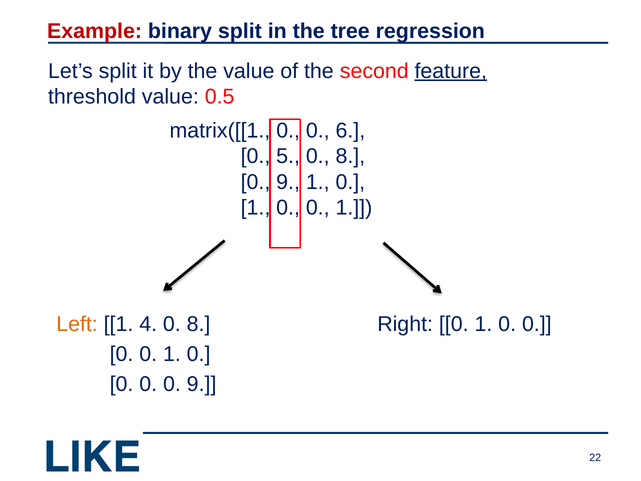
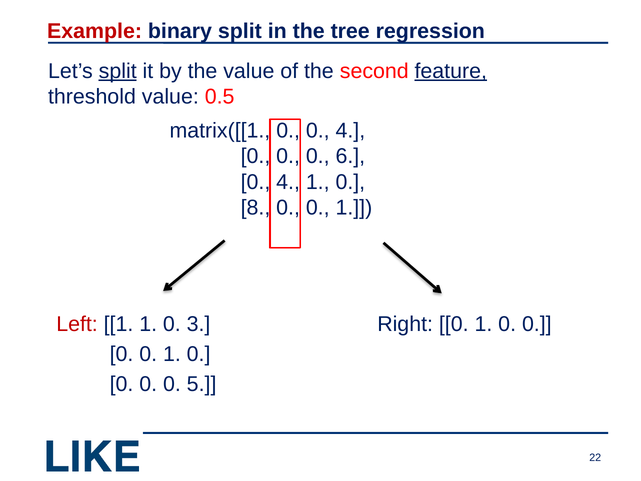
split underline: none -> present (118, 71)
0 0 6: 6 -> 4 (350, 131)
5: 5 -> 0 (288, 156)
8: 8 -> 6 (350, 156)
9: 9 -> 4 (288, 182)
1: 1 -> 8 (255, 208)
Left colour: orange -> red (77, 324)
1 4: 4 -> 1 (148, 324)
8: 8 -> 3 (199, 324)
0 0 9: 9 -> 5 (202, 384)
